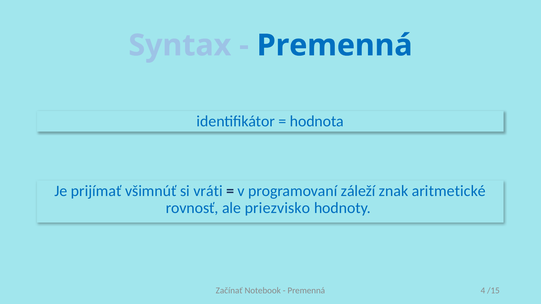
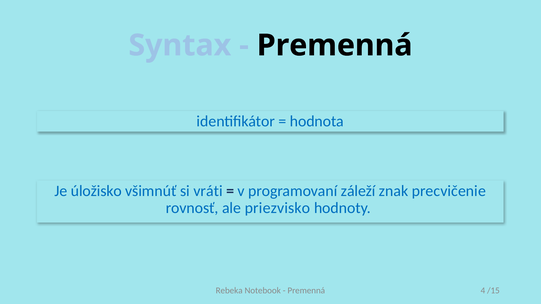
Premenná colour: blue -> black (335, 45)
prijímať: prijímať -> úložisko (96, 191)
aritmetické: aritmetické -> precvičenie (449, 191)
Začínať: Začínať -> Rebeka (229, 291)
